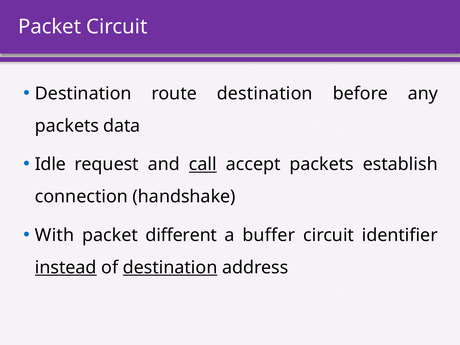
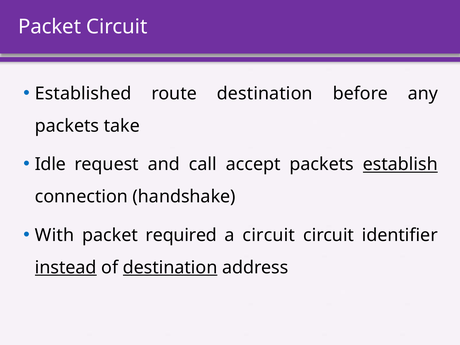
Destination: Destination -> Established (83, 94)
data: data -> take (122, 126)
call underline: present -> none (203, 164)
establish underline: none -> present (400, 164)
different: different -> required (181, 235)
a buffer: buffer -> circuit (269, 235)
